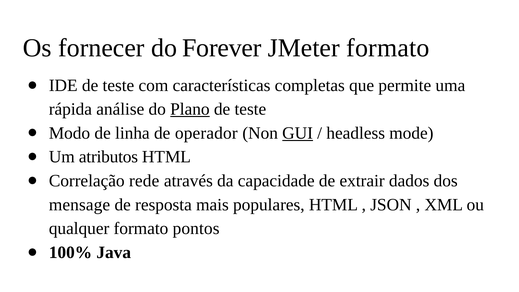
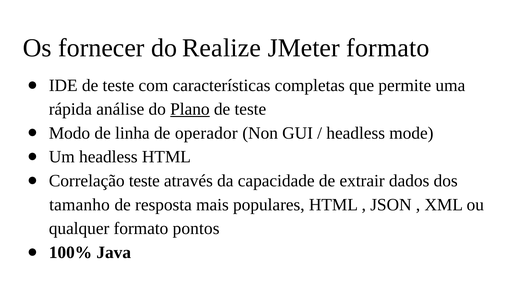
Forever: Forever -> Realize (222, 48)
GUI underline: present -> none (298, 133)
Um atributos: atributos -> headless (108, 157)
Correlação rede: rede -> teste (144, 181)
mensage: mensage -> tamanho (79, 205)
